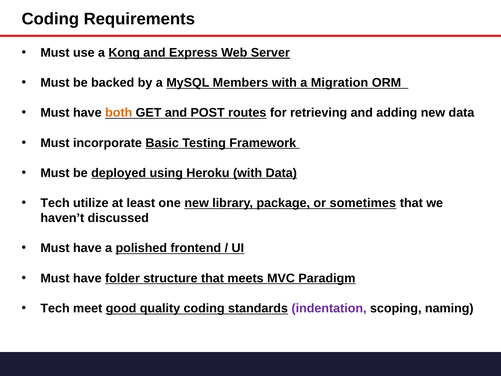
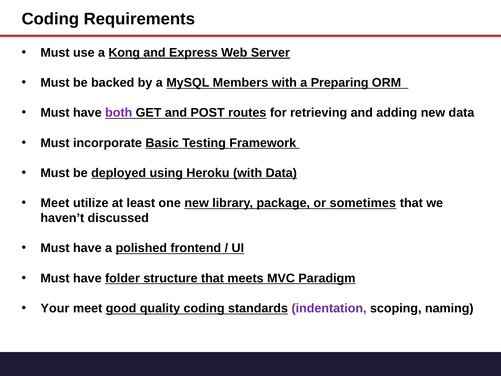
Migration: Migration -> Preparing (340, 83)
both colour: orange -> purple (119, 113)
Tech: Tech -> Meet (55, 203)
Tech: Tech -> Your (55, 308)
